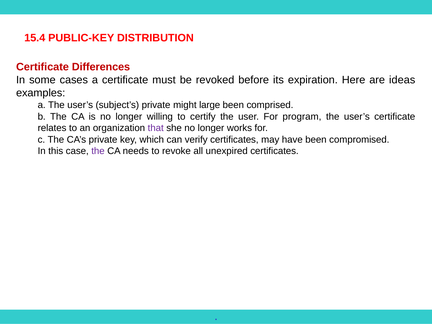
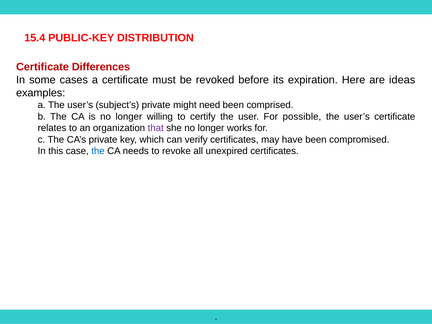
large: large -> need (210, 105)
program: program -> possible (302, 117)
the colour: purple -> blue (98, 151)
